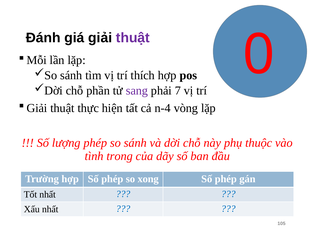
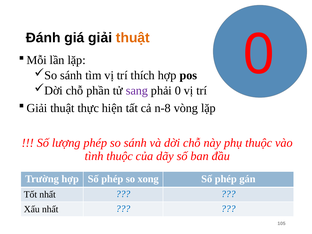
thuật colour: purple -> orange (133, 38)
phải 7: 7 -> 0 (178, 91)
n-4: n-4 -> n-8 (163, 108)
tình trong: trong -> thuộc (120, 156)
